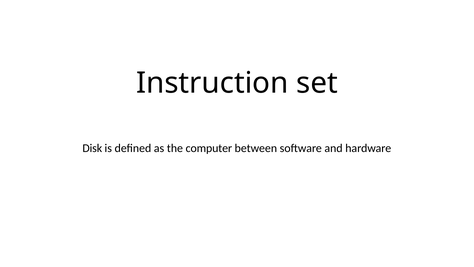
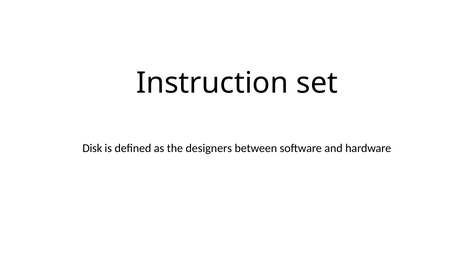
computer: computer -> designers (209, 148)
